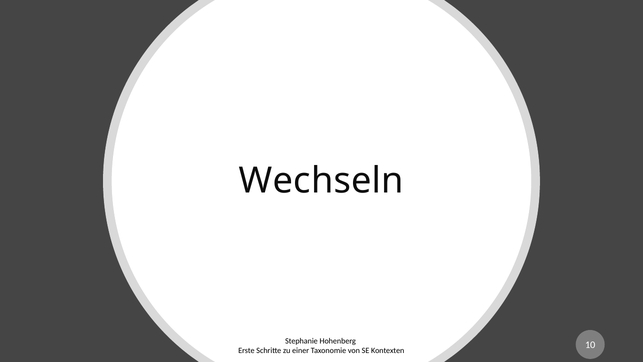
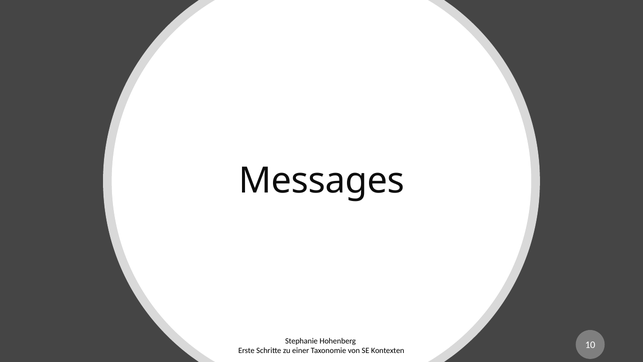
Wechseln: Wechseln -> Messages (322, 181)
